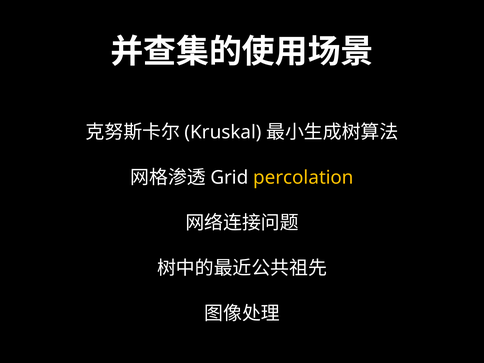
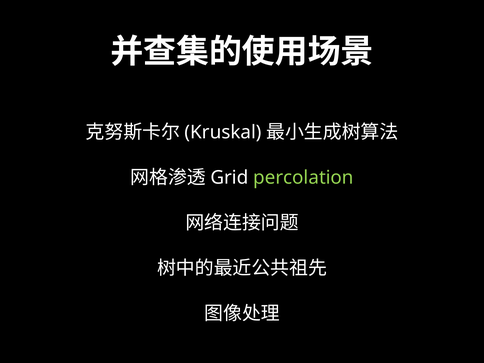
percolation colour: yellow -> light green (303, 177)
